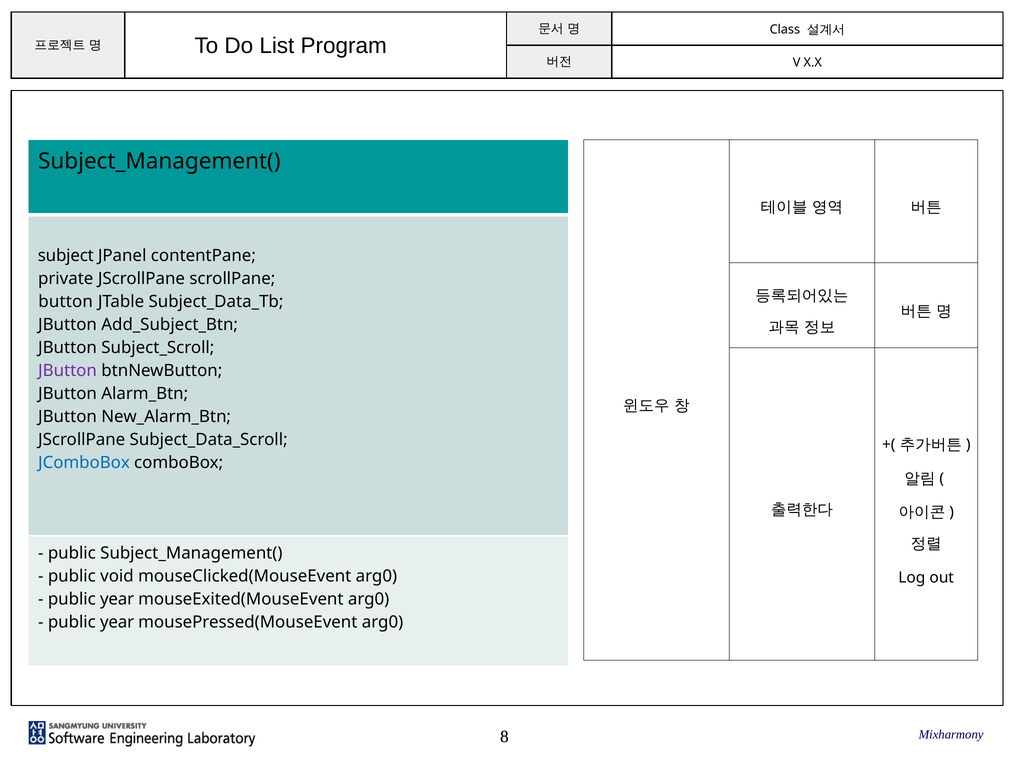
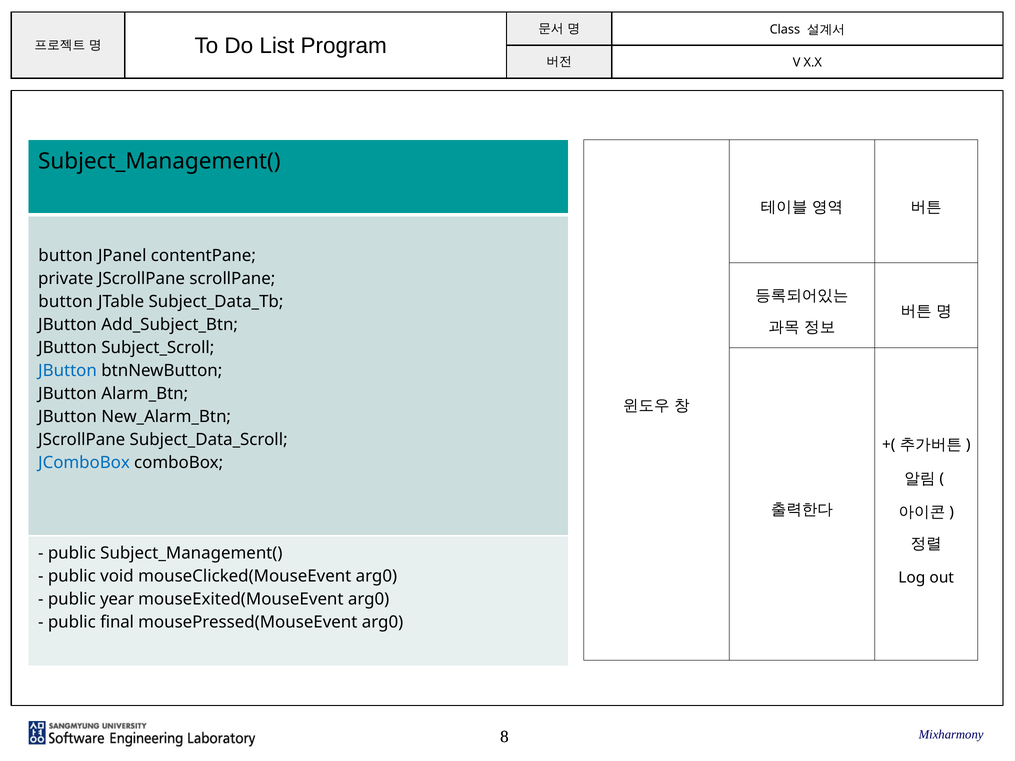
subject: subject -> button (66, 256)
JButton colour: purple -> blue (67, 371)
year: year -> final (117, 622)
